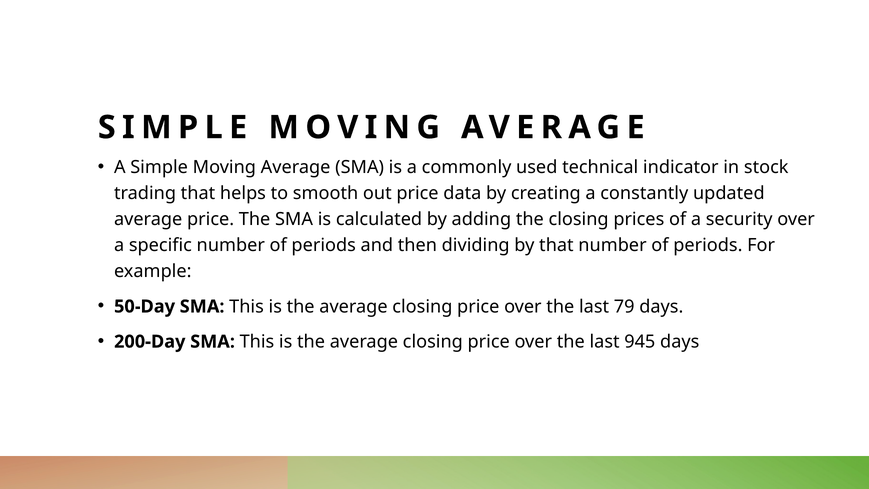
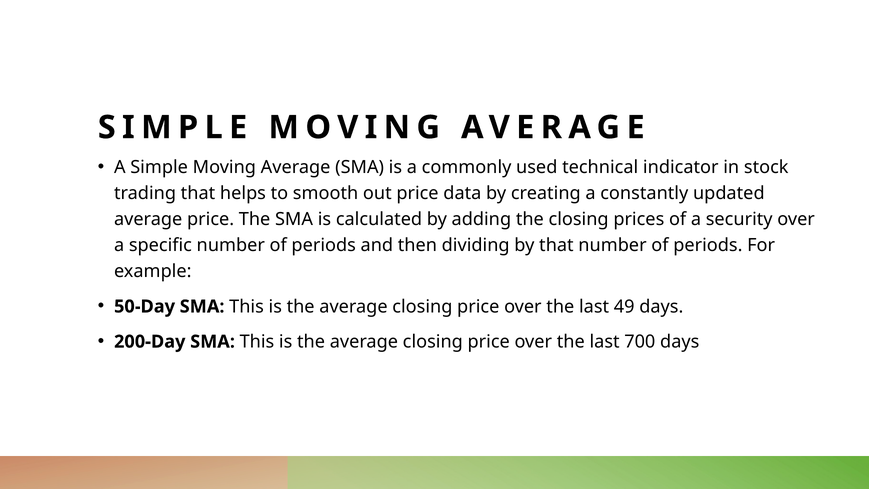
79: 79 -> 49 (624, 306)
945: 945 -> 700 (640, 342)
